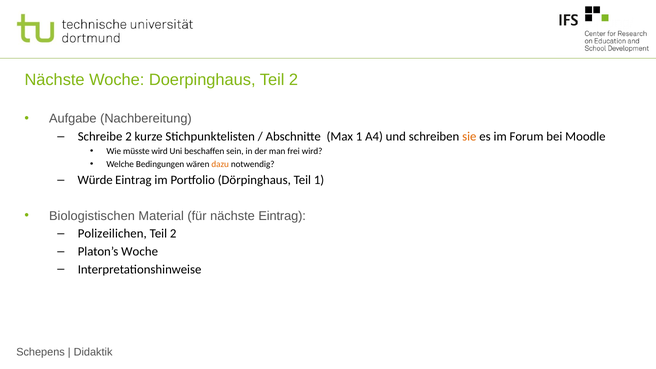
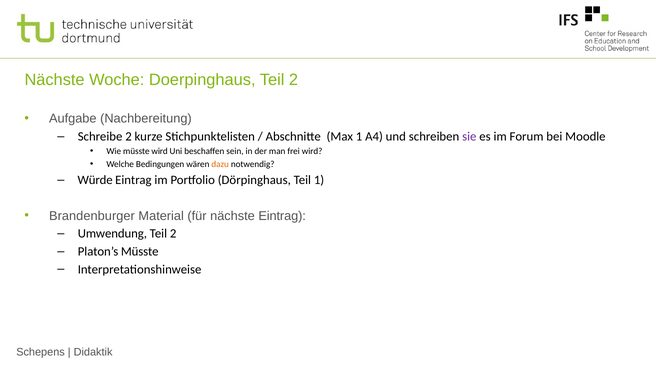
sie colour: orange -> purple (469, 137)
Biologistischen: Biologistischen -> Brandenburger (92, 216)
Polizeilichen: Polizeilichen -> Umwendung (112, 234)
Platon’s Woche: Woche -> Müsste (140, 252)
